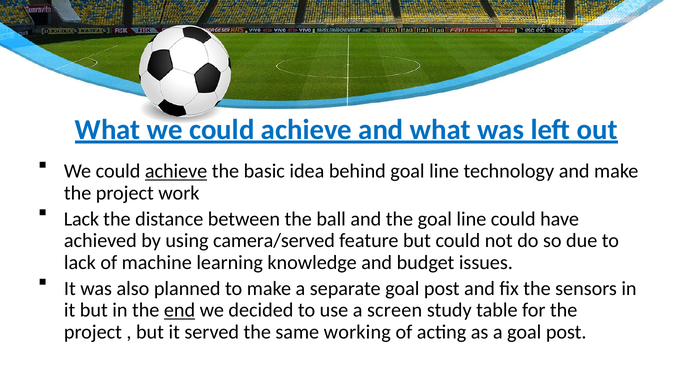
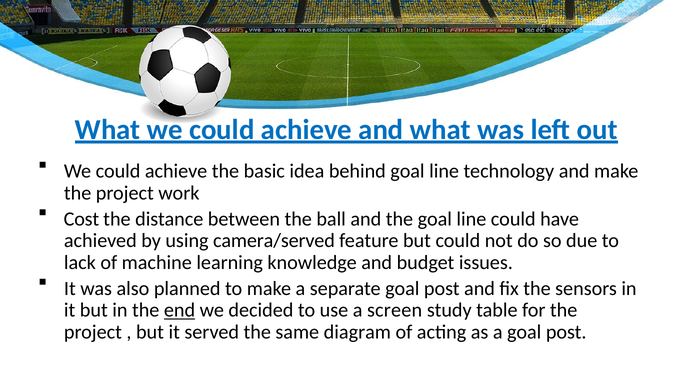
achieve underline: present -> none (176, 171)
Lack: Lack -> Cost (81, 219)
working: working -> diagram (357, 332)
